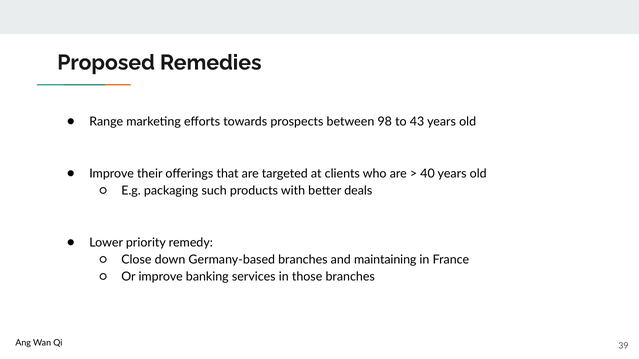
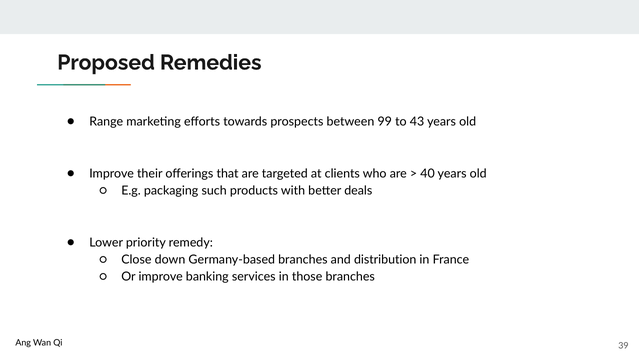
98: 98 -> 99 (385, 122)
maintaining: maintaining -> distribution (385, 260)
